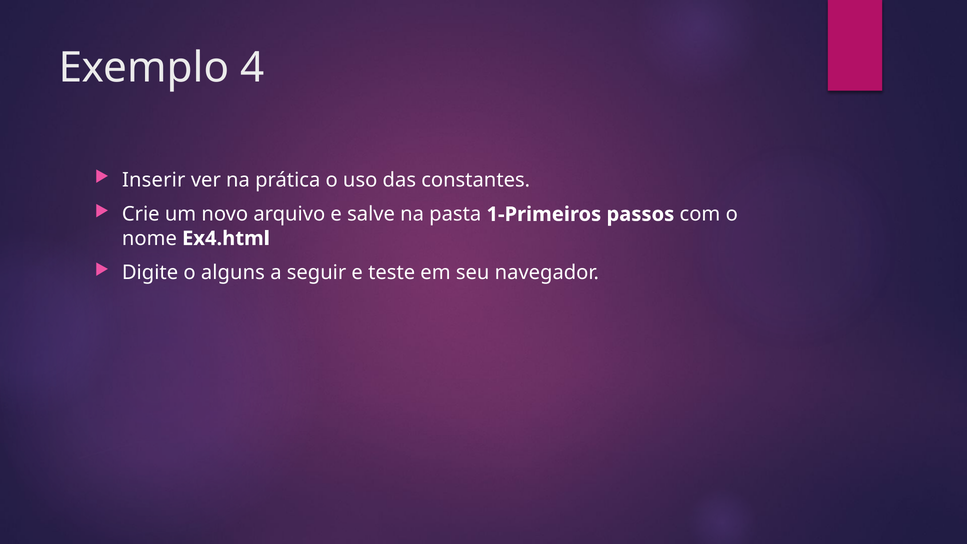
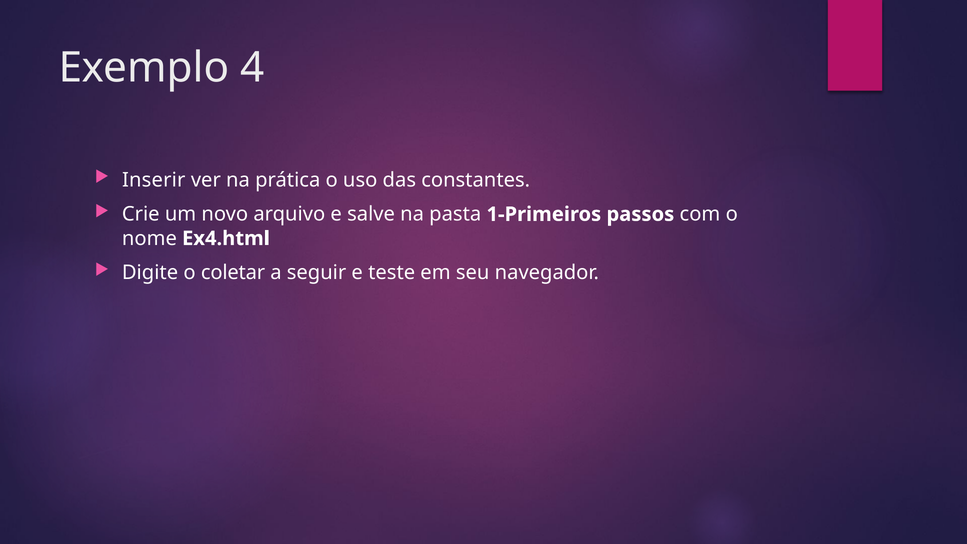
alguns: alguns -> coletar (233, 273)
